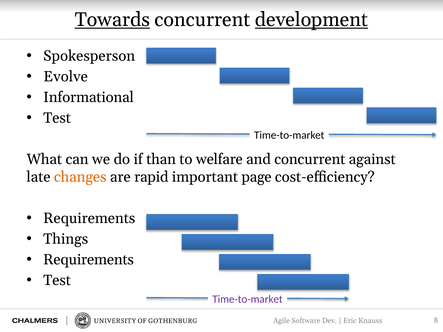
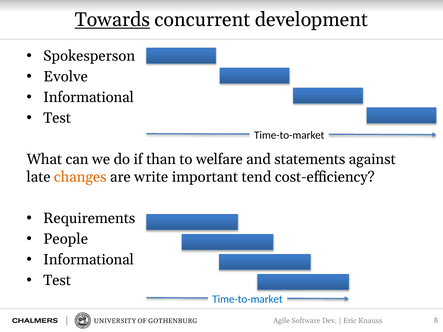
development underline: present -> none (311, 20)
and concurrent: concurrent -> statements (310, 159)
rapid: rapid -> write (151, 177)
page: page -> tend (256, 177)
Things: Things -> People (66, 239)
Requirements: Requirements -> Informational (89, 260)
Time-to-market colour: purple -> blue (247, 299)
